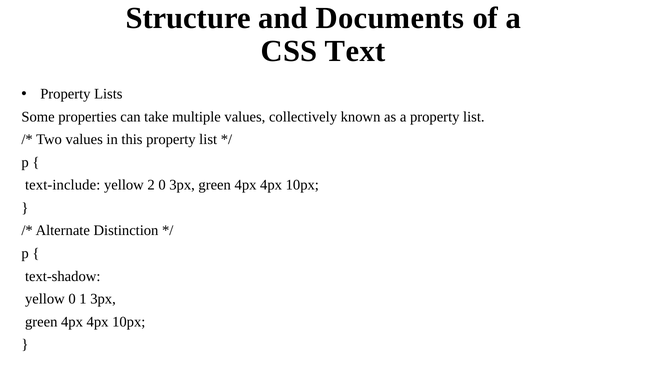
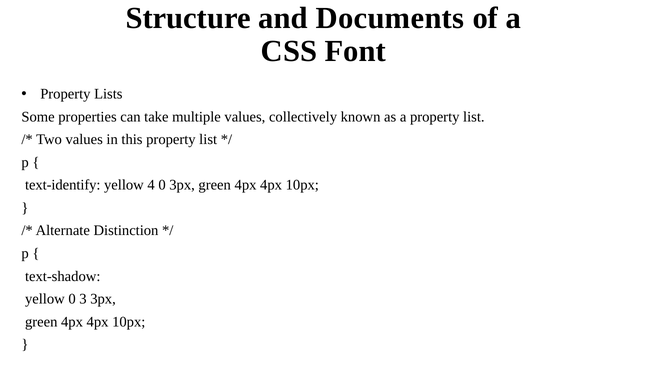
Text: Text -> Font (355, 51)
text-include: text-include -> text-identify (63, 185)
2: 2 -> 4 (151, 185)
1: 1 -> 3 (83, 299)
